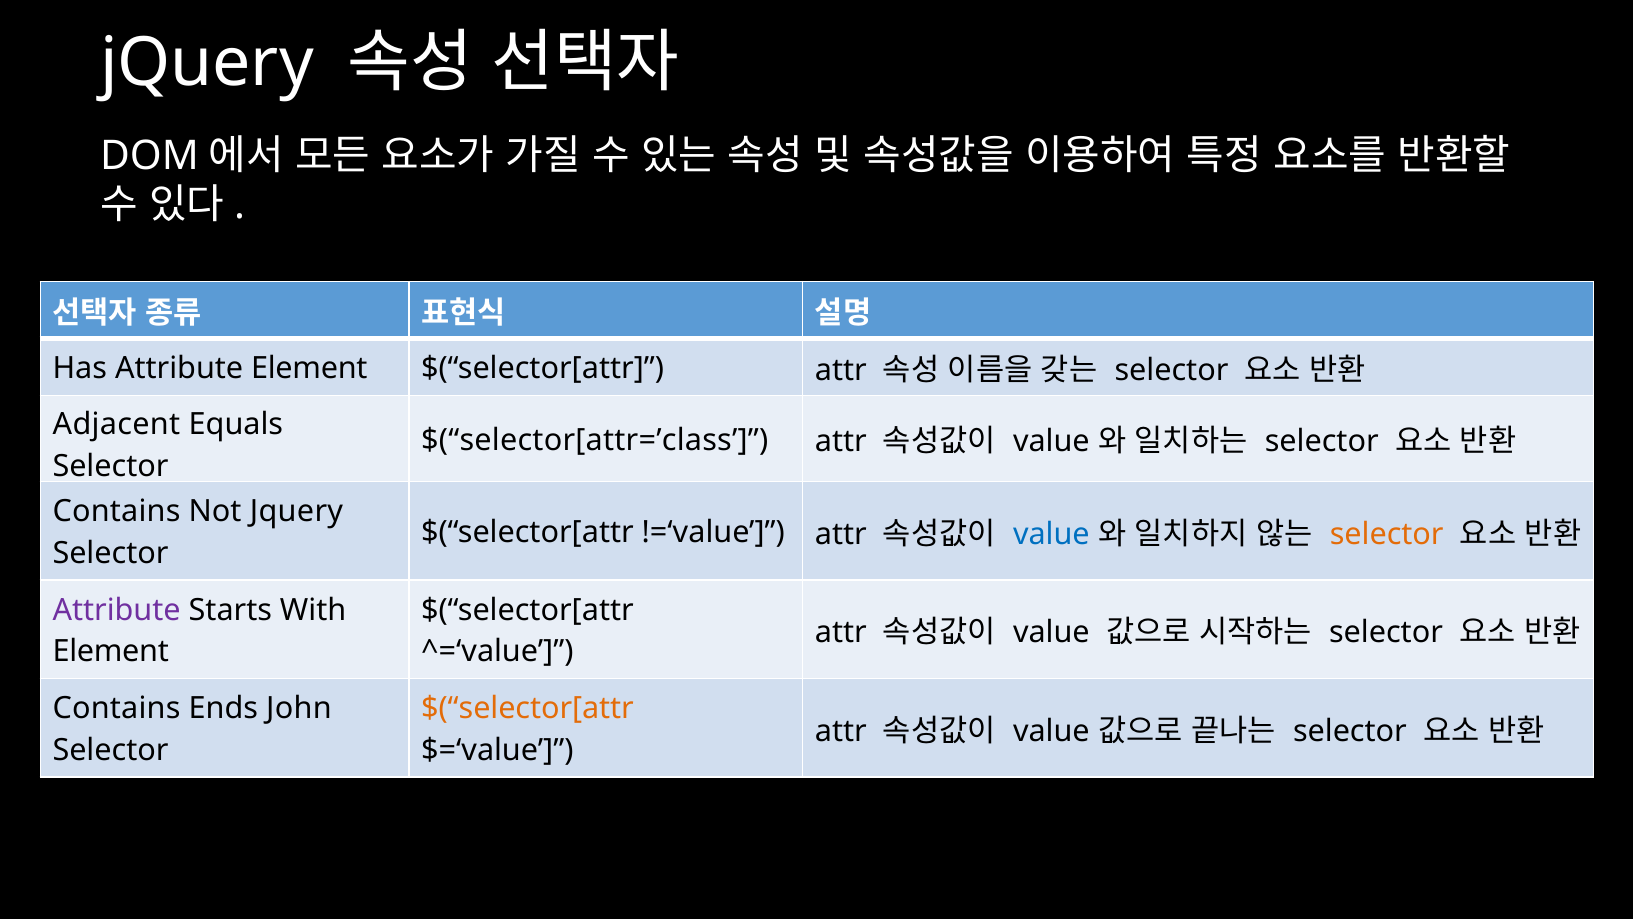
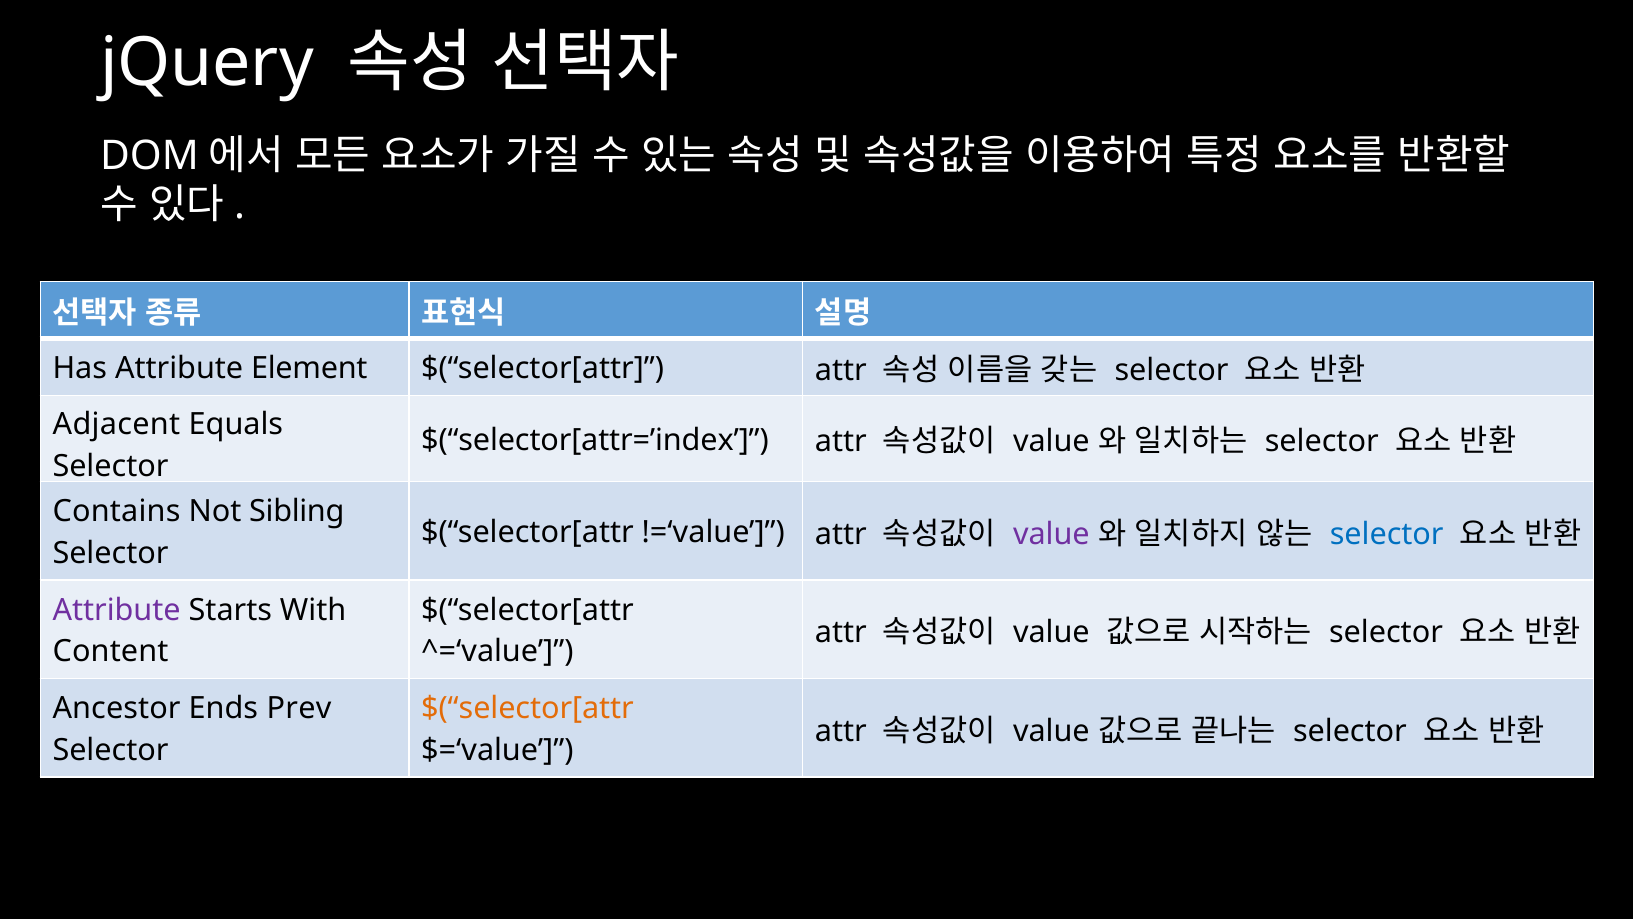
$(“selector[attr=’class: $(“selector[attr=’class -> $(“selector[attr=’index (595, 440)
Not Jquery: Jquery -> Sibling (297, 511)
value colour: blue -> purple (1051, 534)
selector colour: orange -> blue (1387, 534)
Element: Element -> Content (111, 651)
Contains: Contains -> Ancestor (117, 708)
John: John -> Prev (299, 708)
